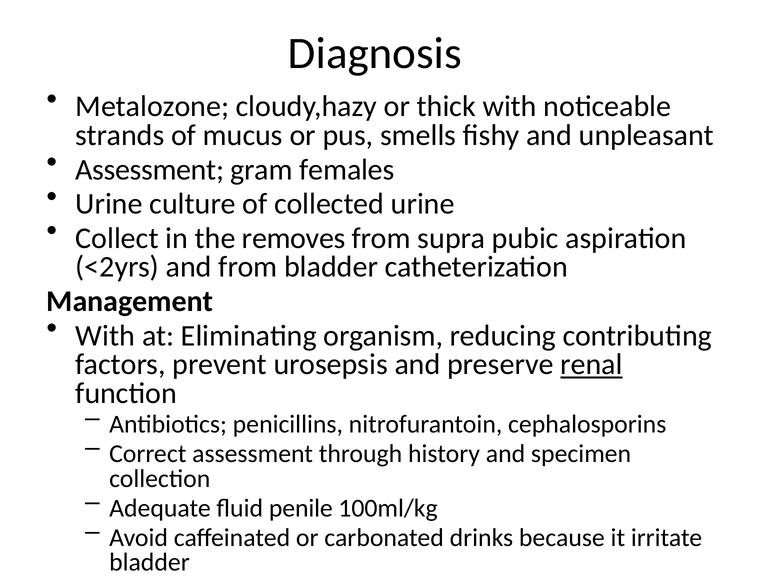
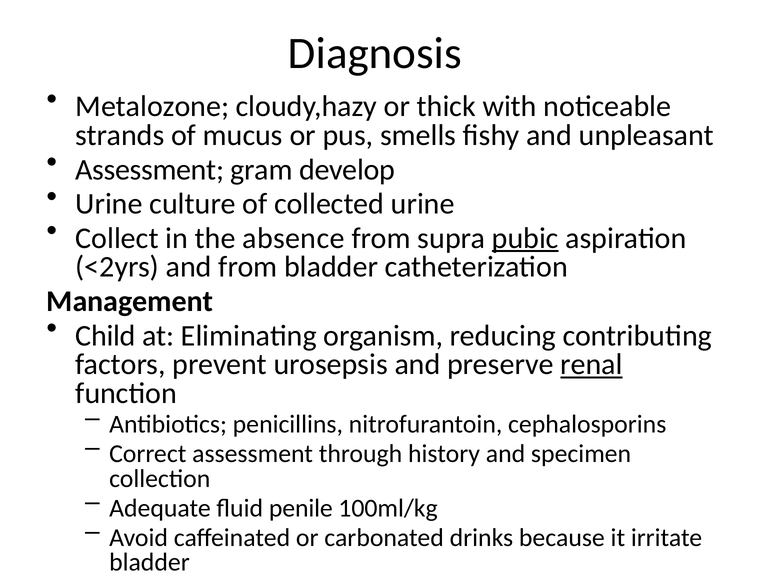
females: females -> develop (347, 170)
removes: removes -> absence (293, 239)
pubic underline: none -> present (525, 239)
With: With -> Child (105, 336)
